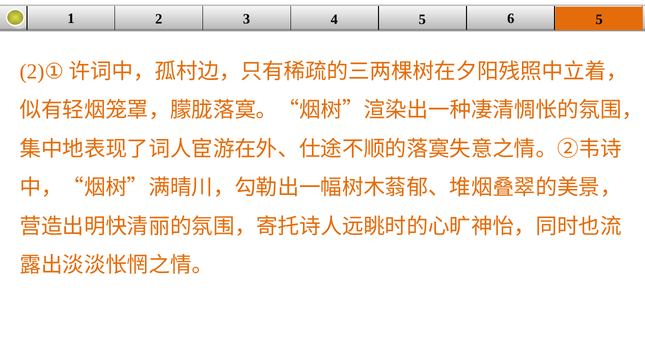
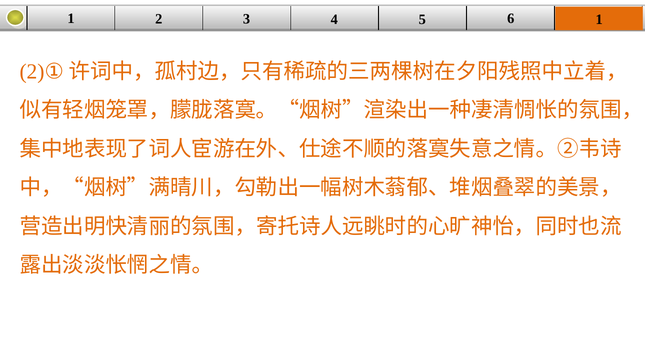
6 5: 5 -> 1 (599, 19)
